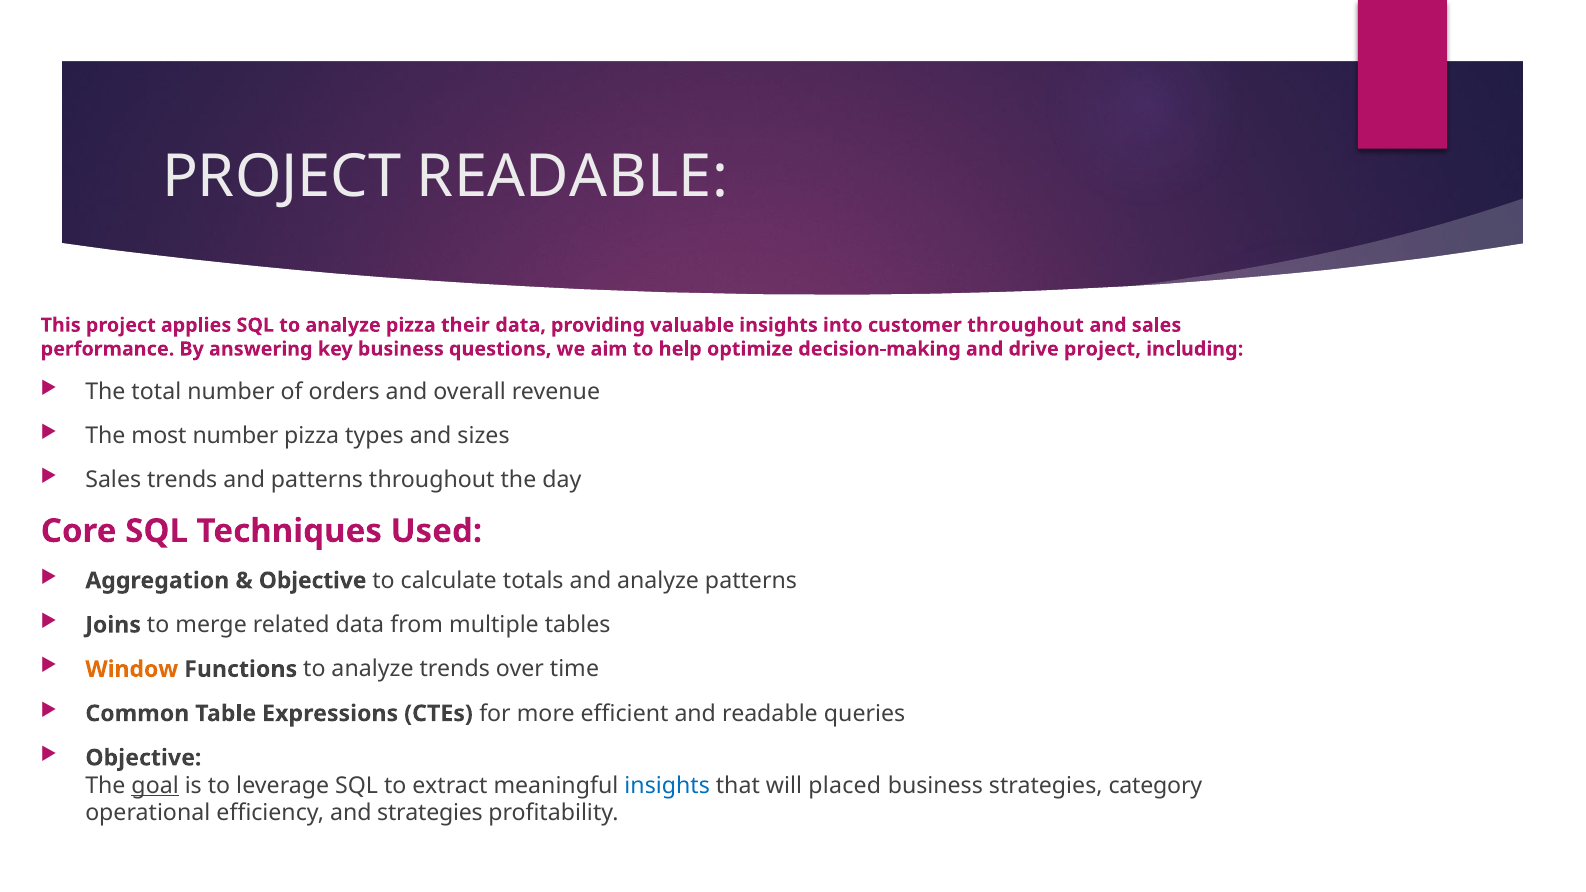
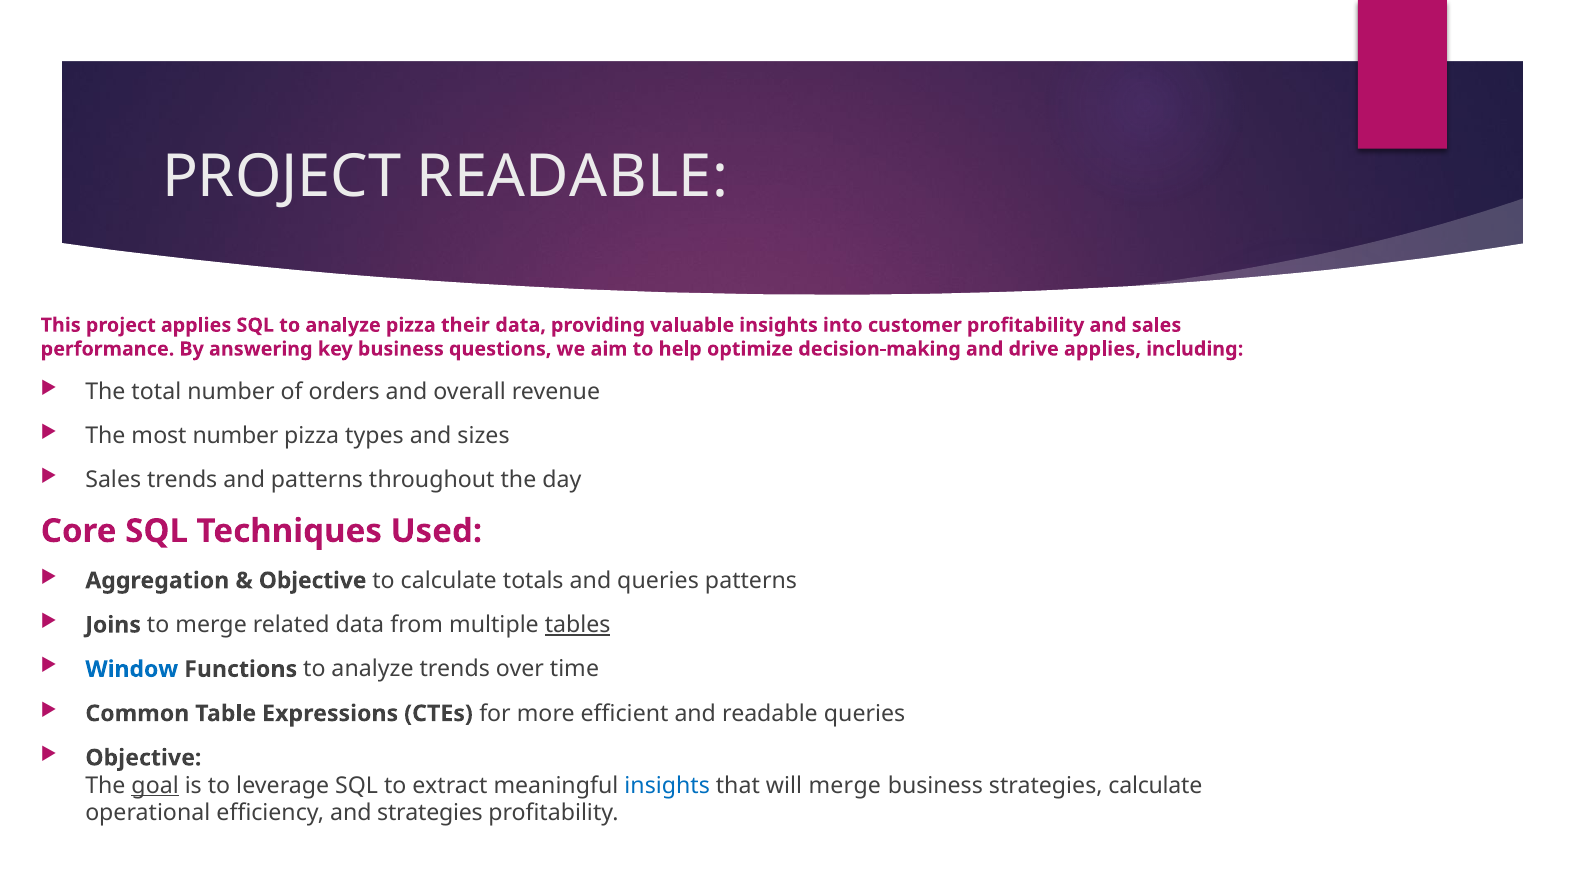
customer throughout: throughout -> profitability (1026, 325)
drive project: project -> applies (1102, 349)
and analyze: analyze -> queries (658, 581)
tables underline: none -> present (578, 625)
Window colour: orange -> blue (132, 669)
will placed: placed -> merge (845, 786)
strategies category: category -> calculate (1155, 786)
